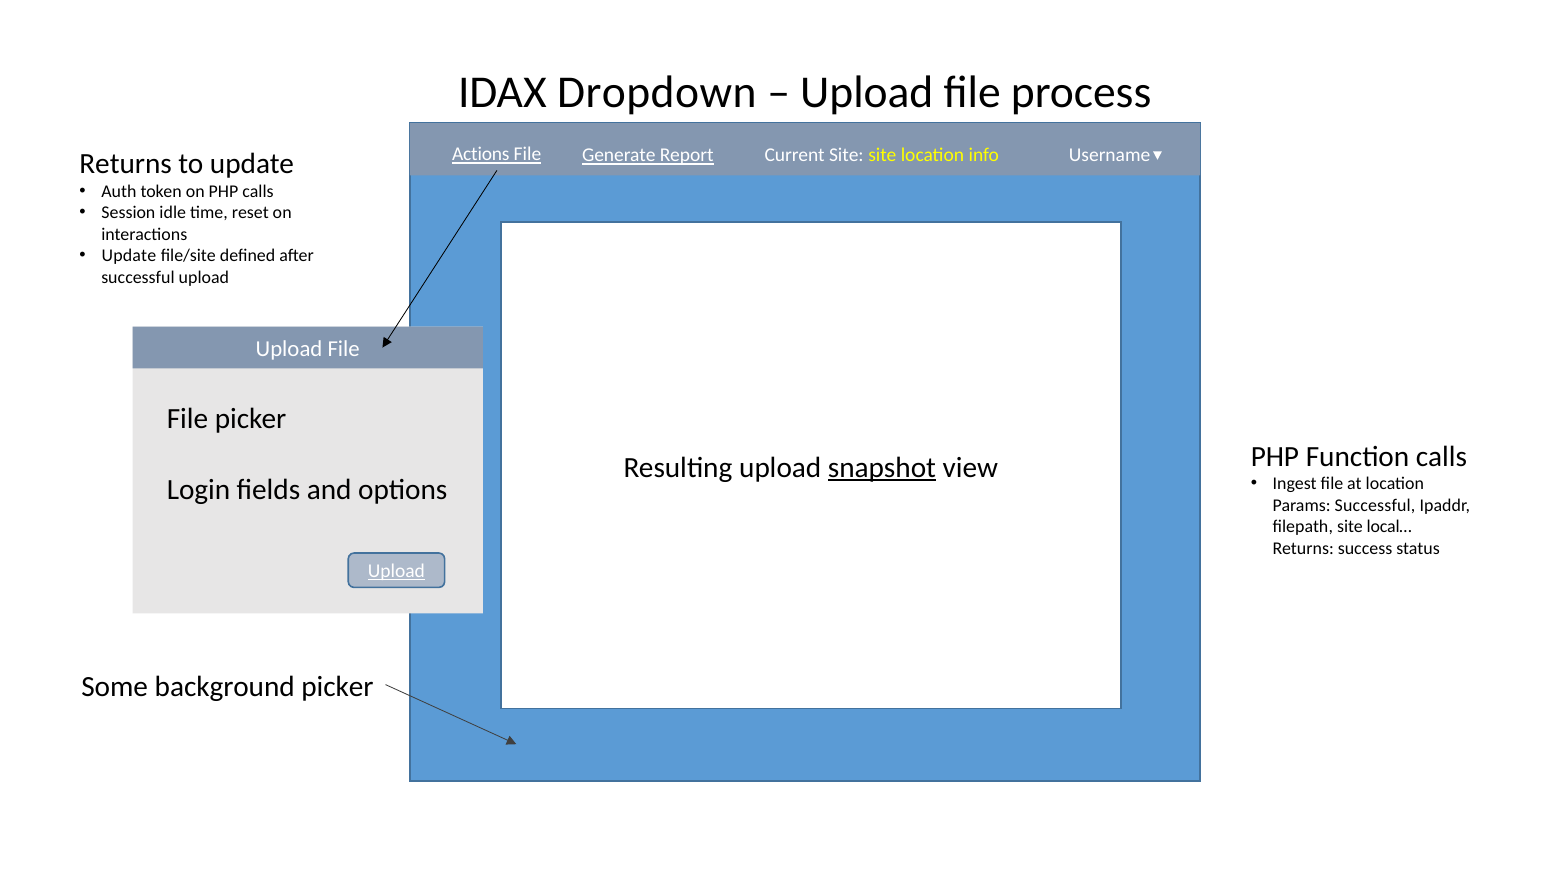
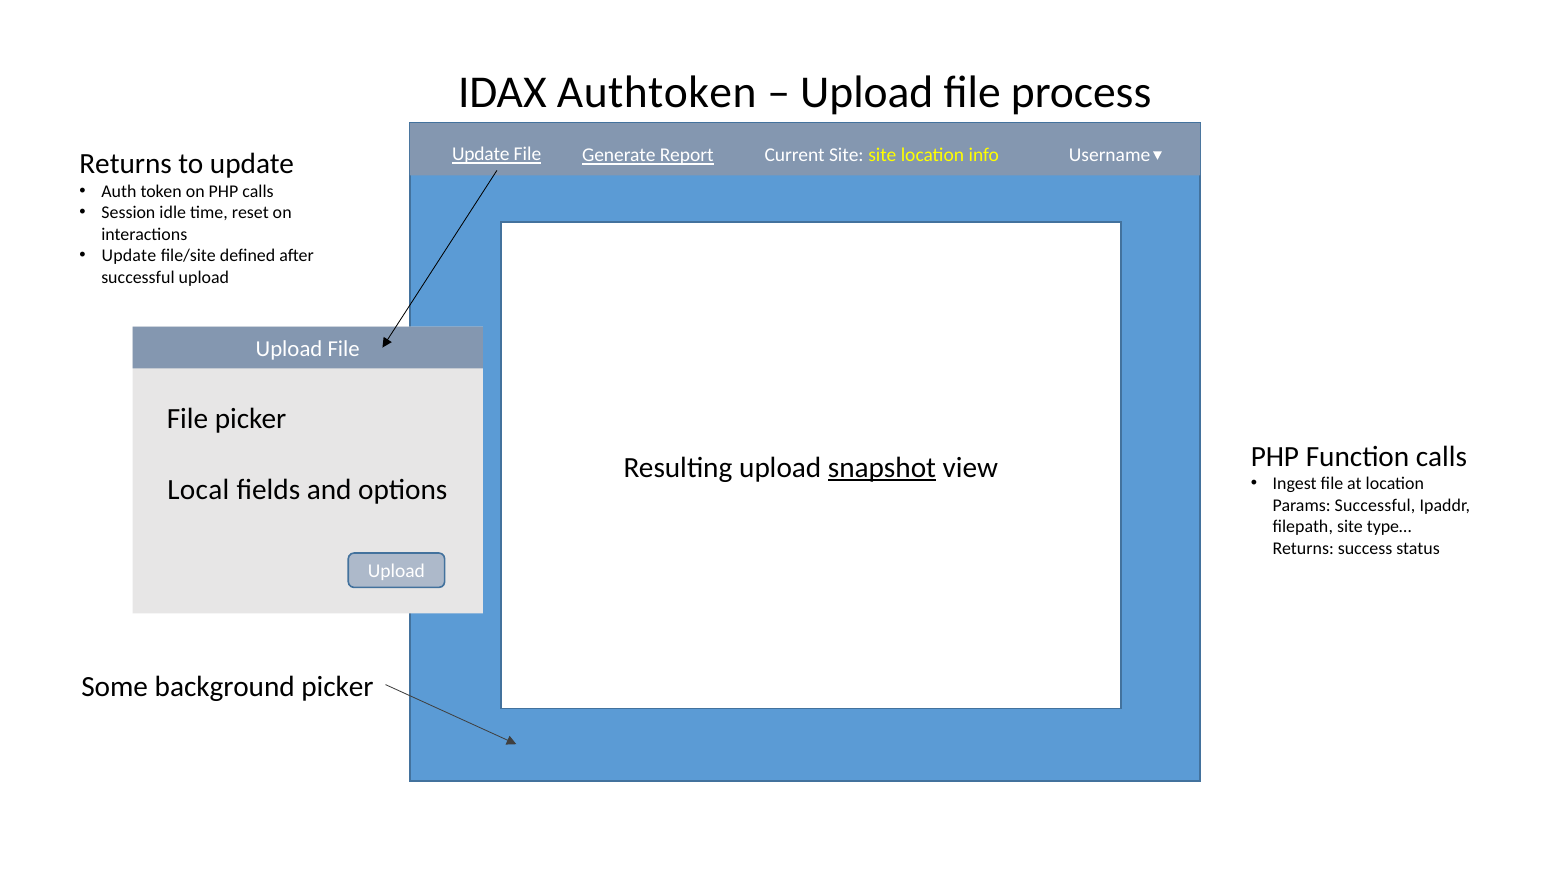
Dropdown: Dropdown -> Authtoken (657, 92)
Actions: Actions -> Update (481, 154)
Login: Login -> Local (198, 490)
local…: local… -> type… (1389, 527)
Upload underline: present -> none (396, 572)
